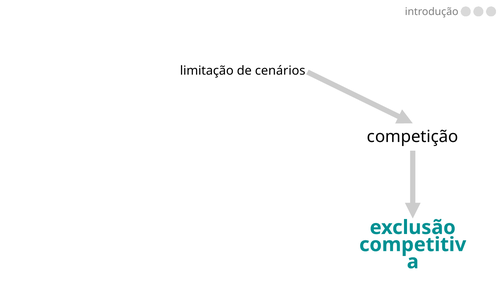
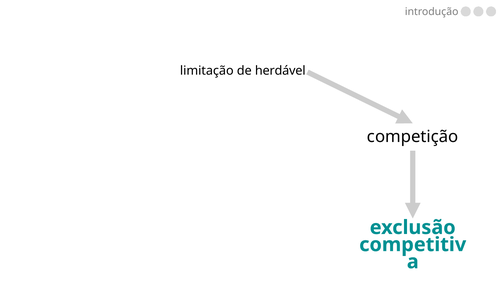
cenários: cenários -> herdável (280, 71)
